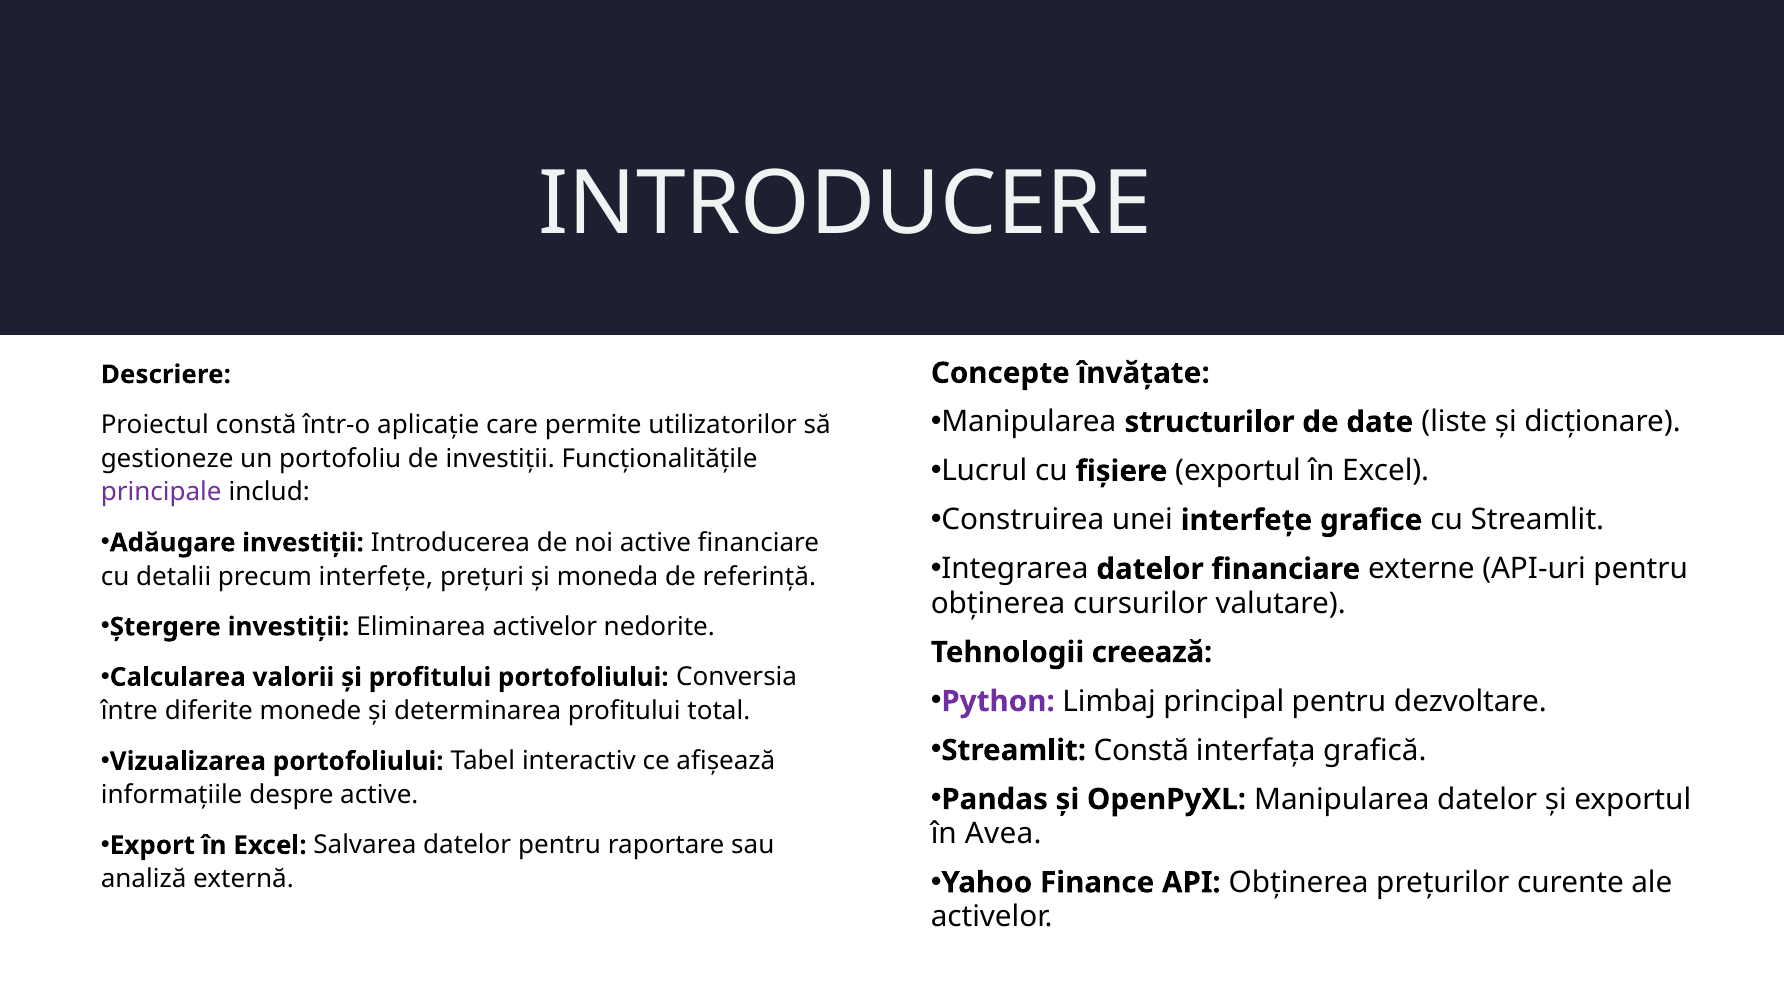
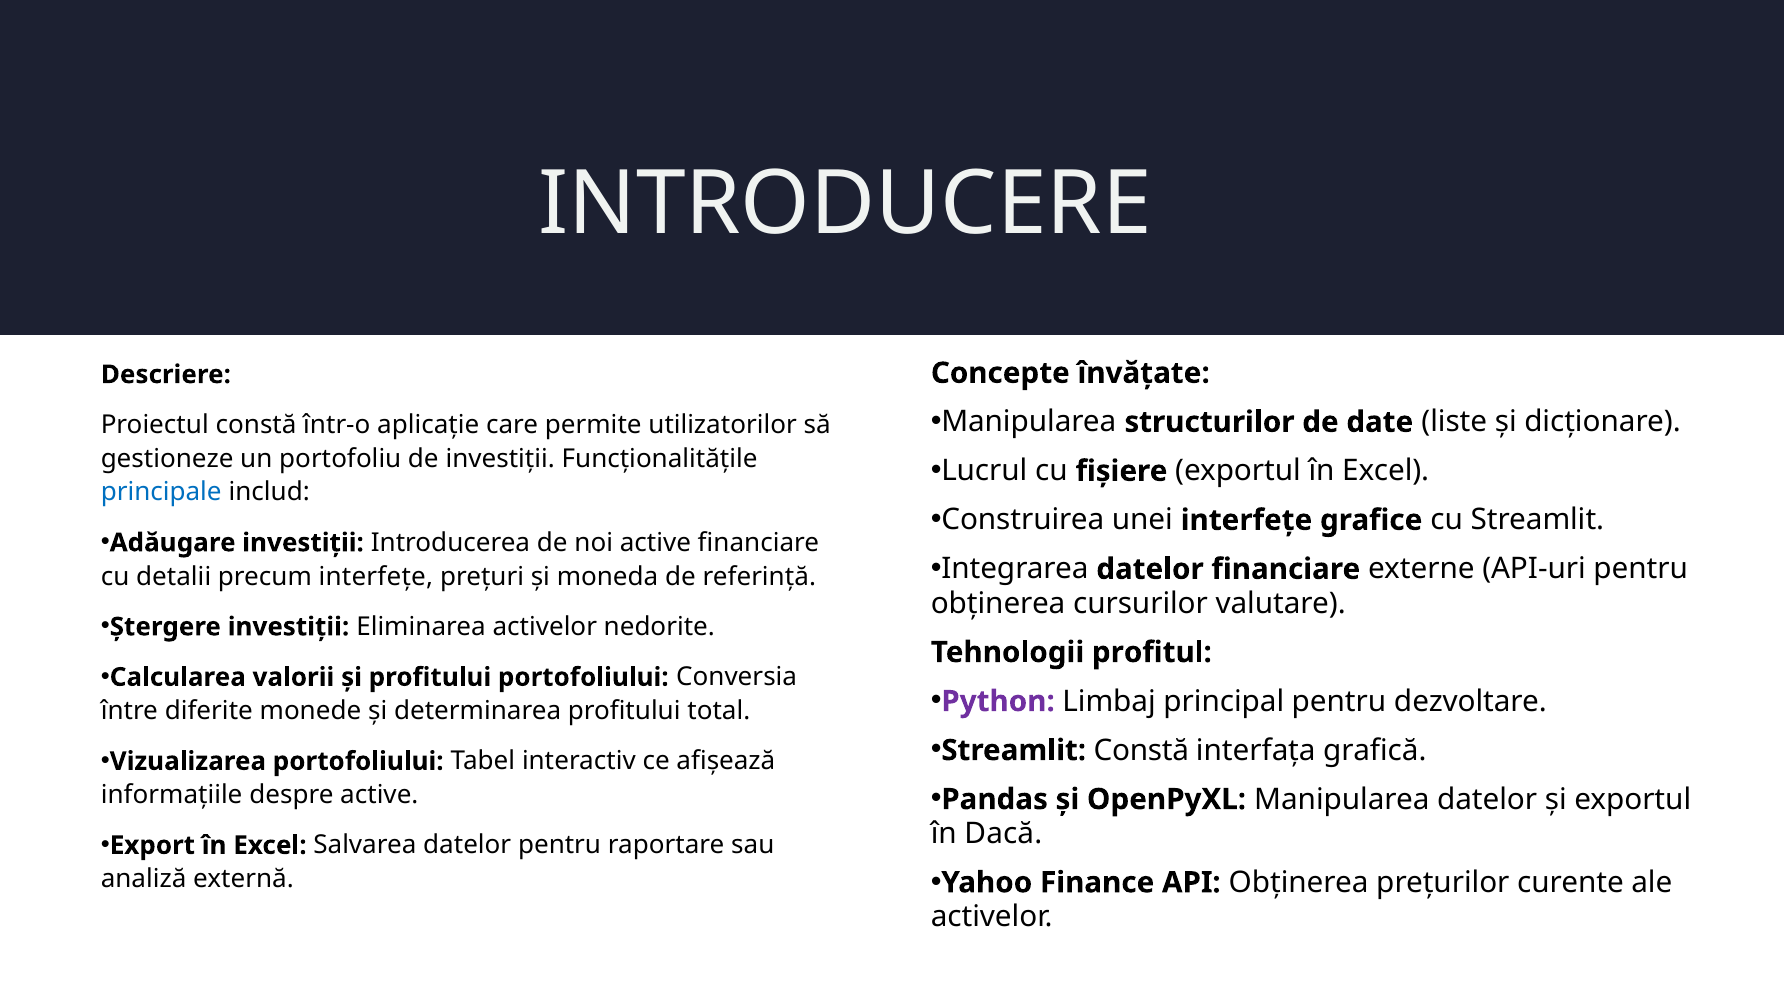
principale colour: purple -> blue (161, 493)
creează: creează -> profitul (1152, 653)
Avea: Avea -> Dacă (1003, 834)
